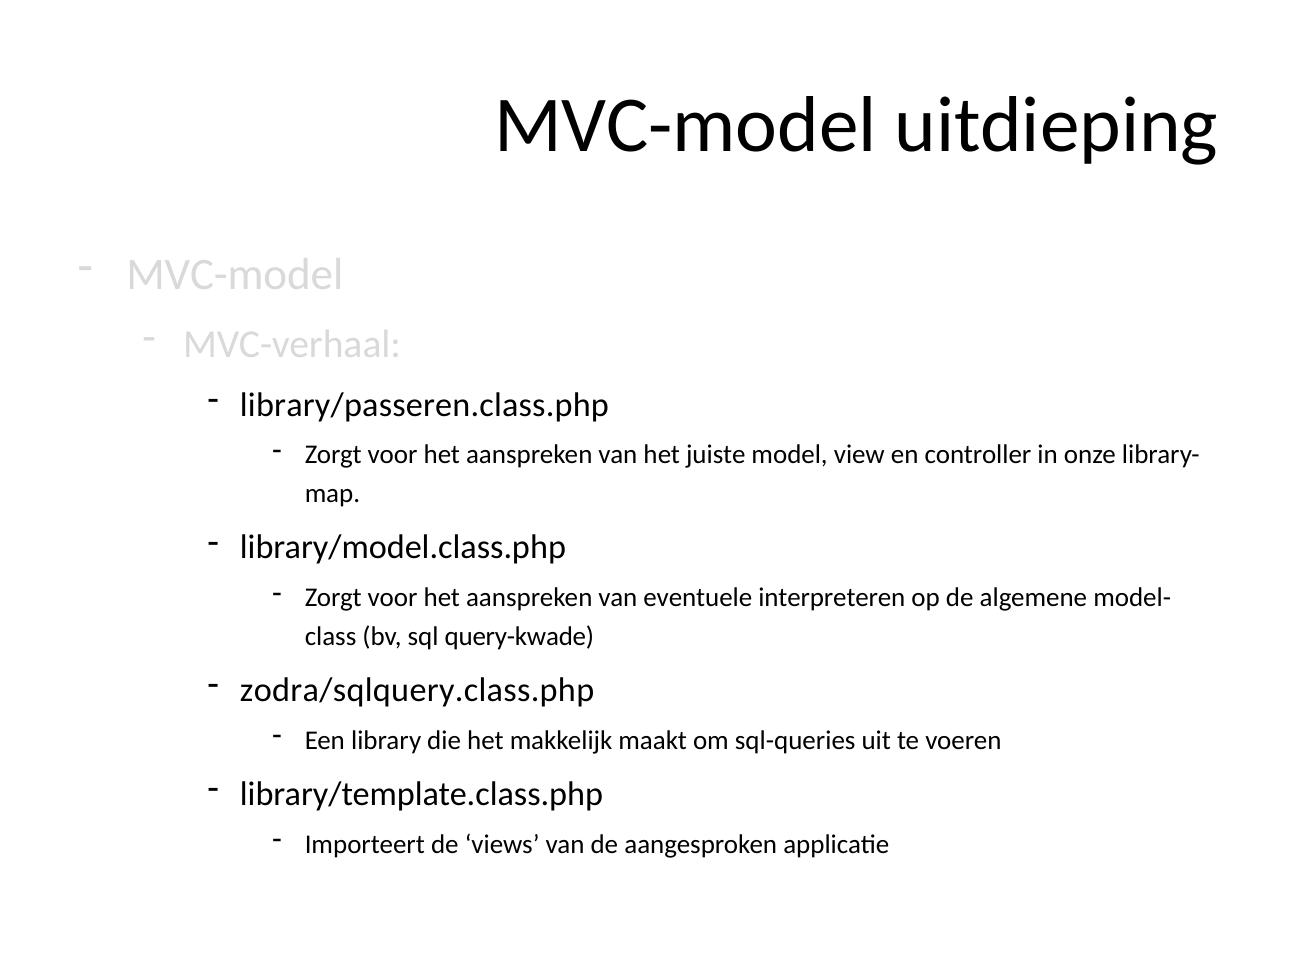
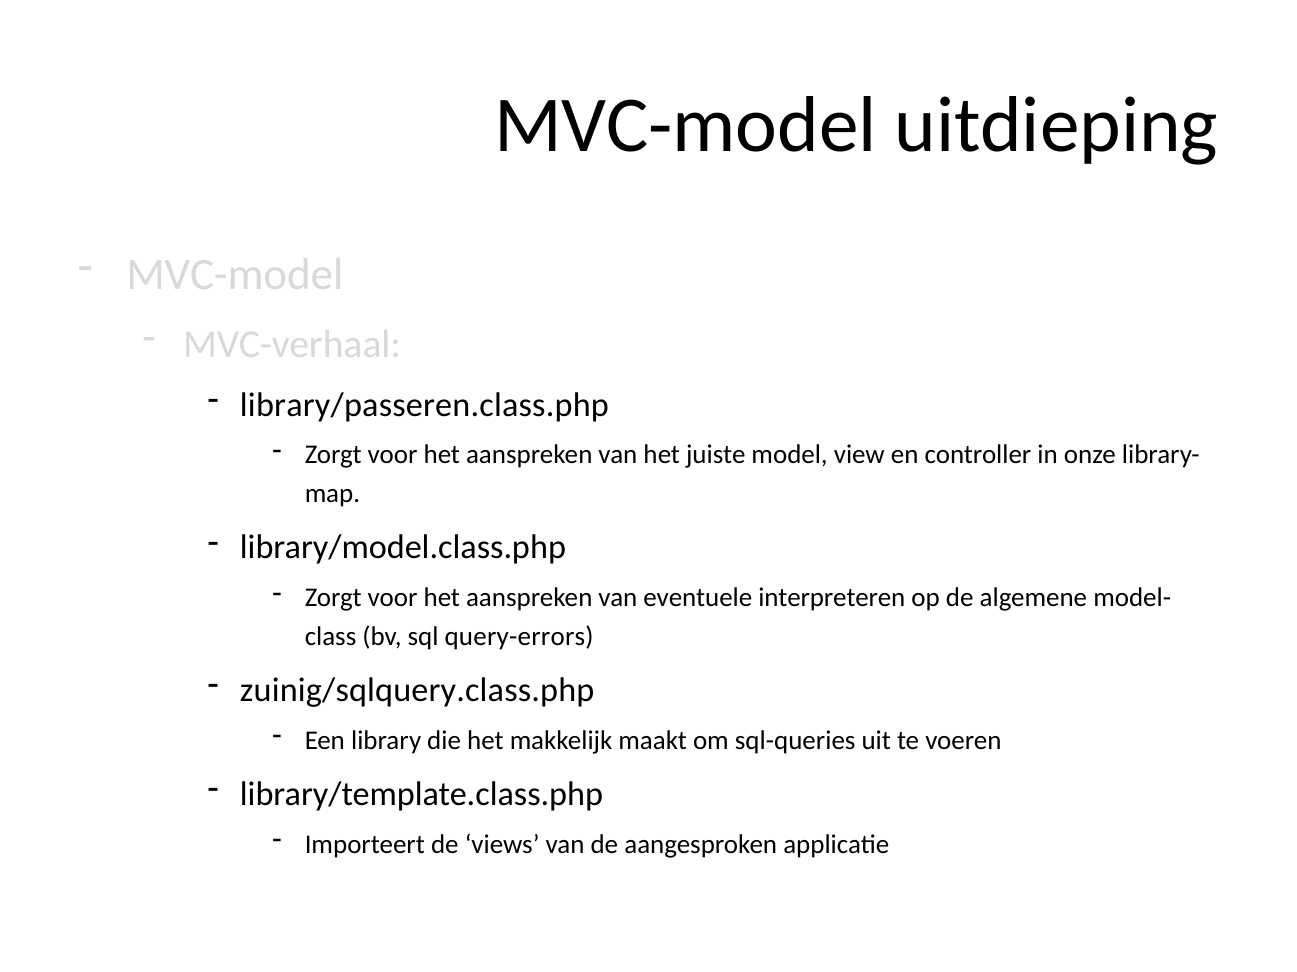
query-kwade: query-kwade -> query-errors (519, 637)
zodra/sqlquery.class.php: zodra/sqlquery.class.php -> zuinig/sqlquery.class.php (417, 691)
